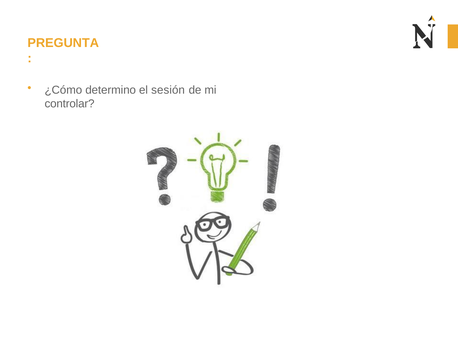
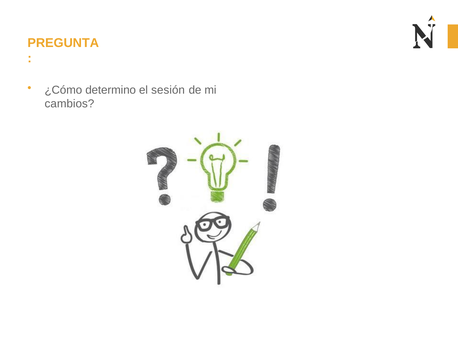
controlar: controlar -> cambios (69, 104)
